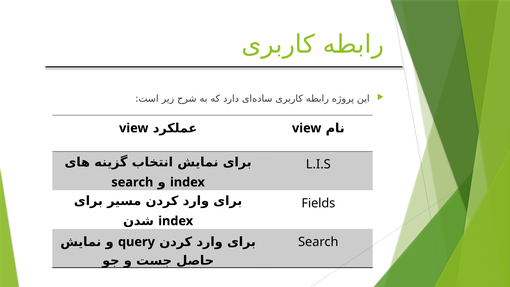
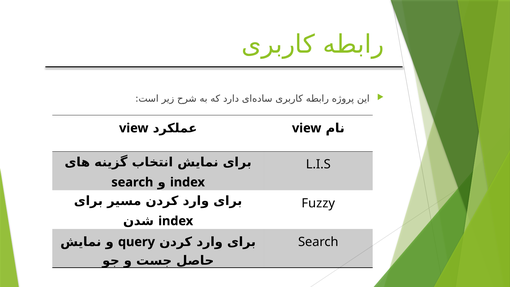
Fields: Fields -> Fuzzy (318, 203)
